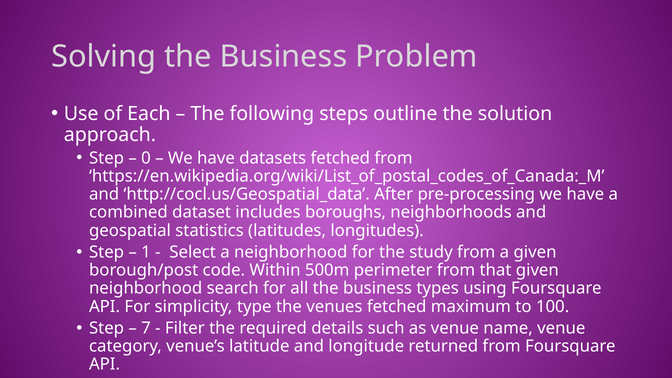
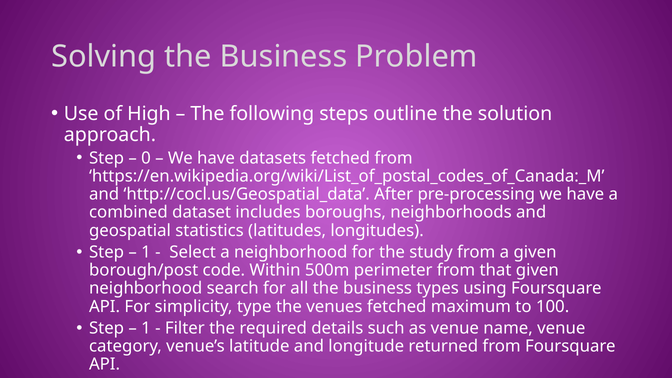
Each: Each -> High (149, 114)
7: 7 -> 1 (146, 328)
